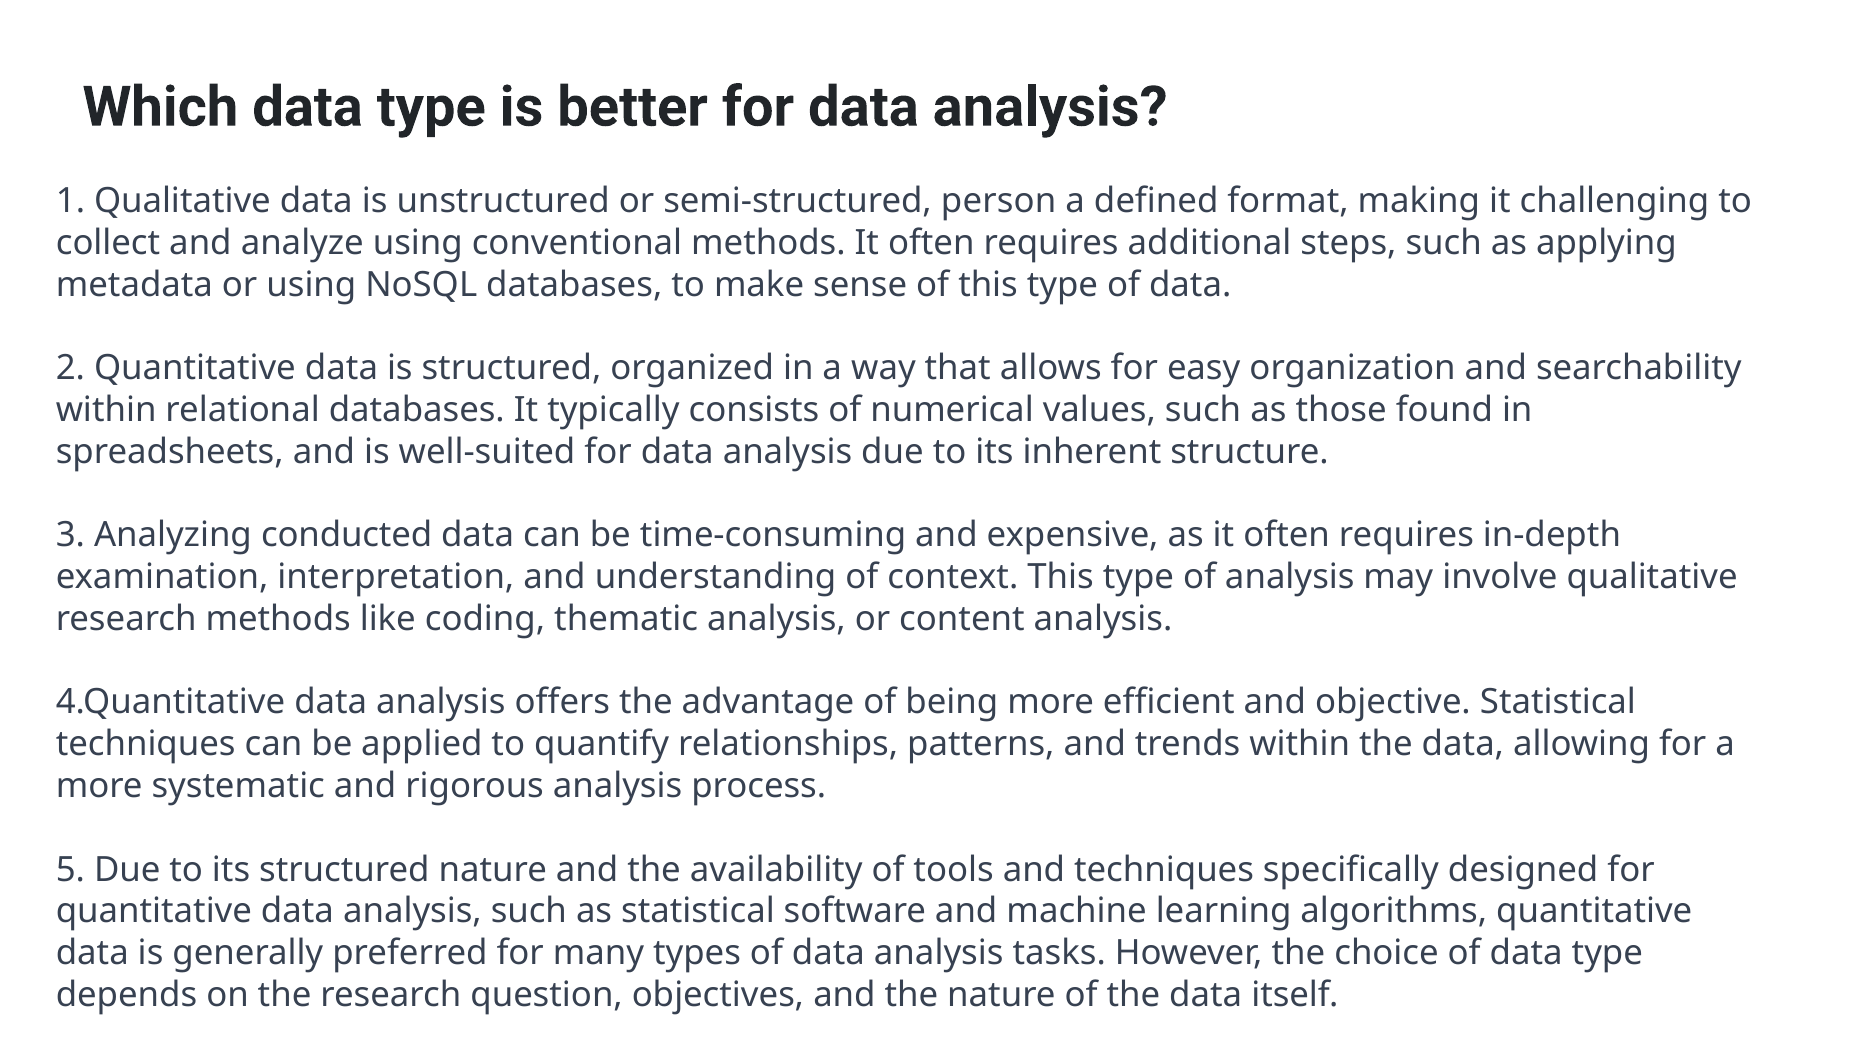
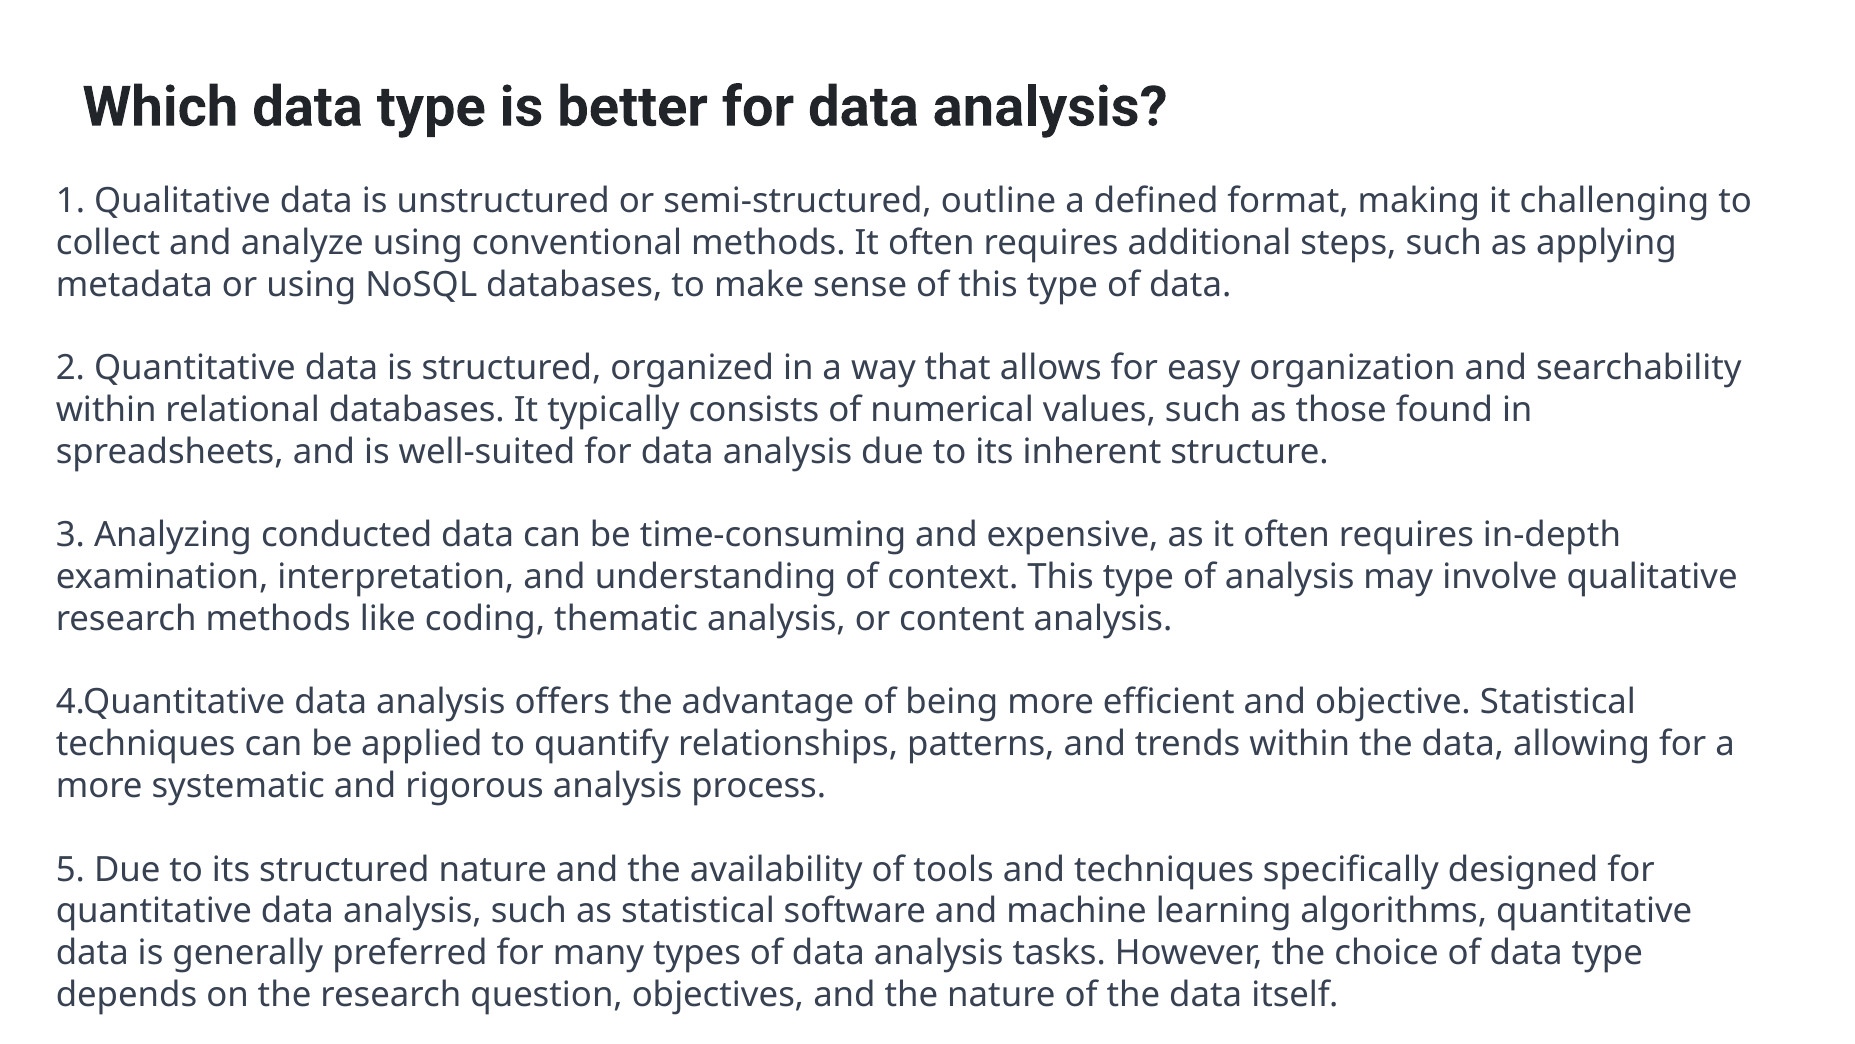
person: person -> outline (999, 201)
